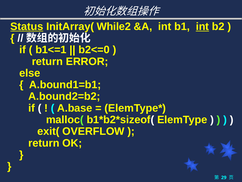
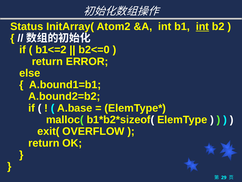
Status underline: present -> none (27, 26)
While2: While2 -> Atom2 (114, 26)
b1<=1: b1<=1 -> b1<=2 (51, 50)
